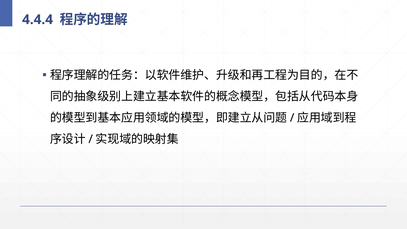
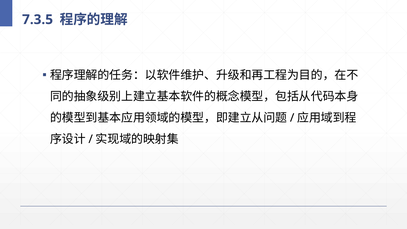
4.4.4: 4.4.4 -> 7.3.5 (38, 20)
